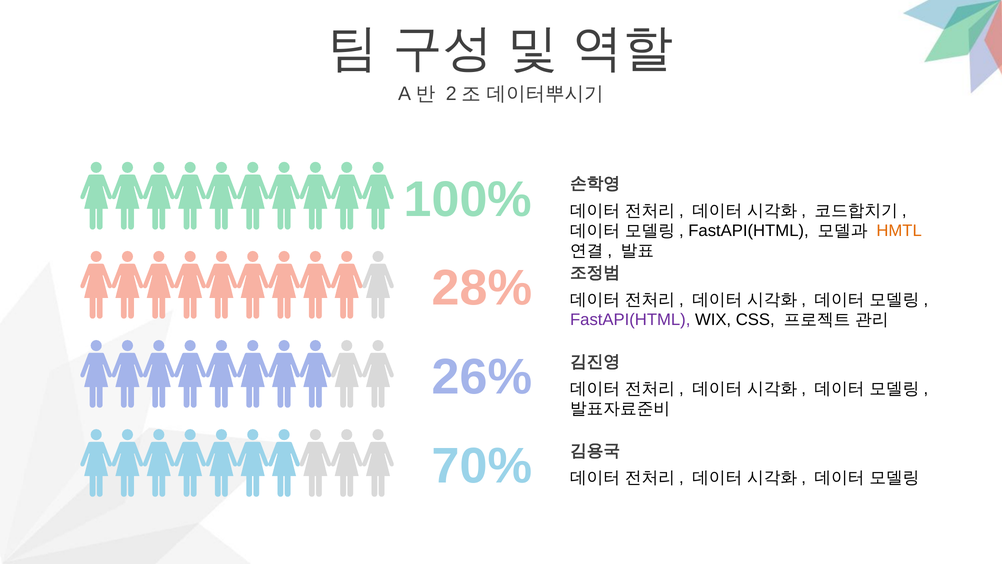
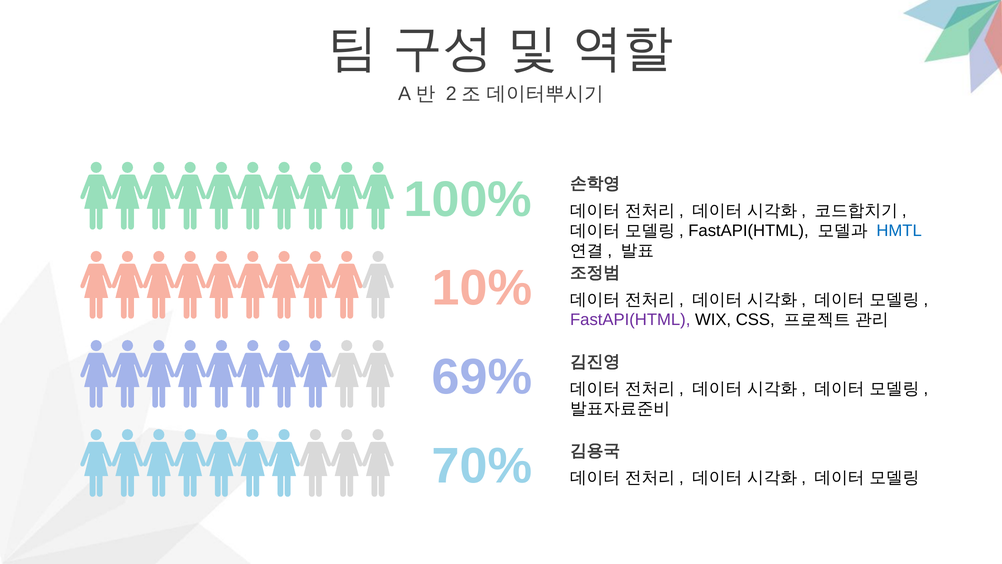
HMTL colour: orange -> blue (899, 230)
28%: 28% -> 10% (482, 288)
26%: 26% -> 69% (482, 377)
